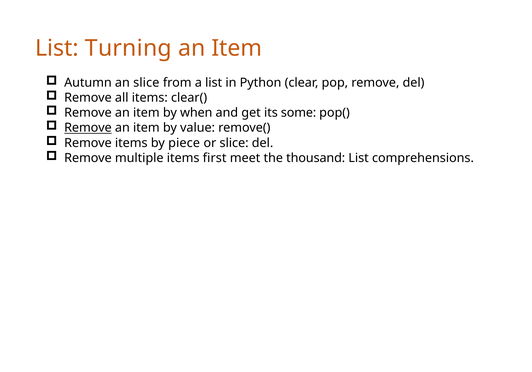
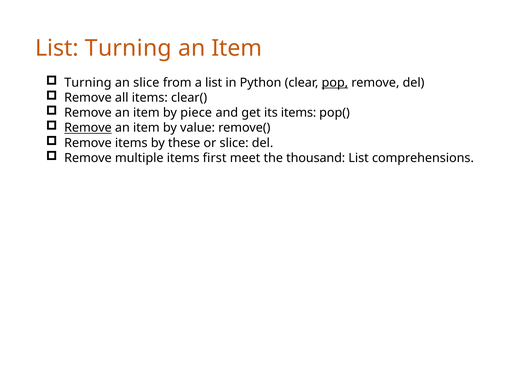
Autumn: Autumn -> Turning (88, 83)
pop underline: none -> present (335, 83)
when: when -> piece (196, 113)
its some: some -> items (299, 113)
piece: piece -> these (184, 143)
